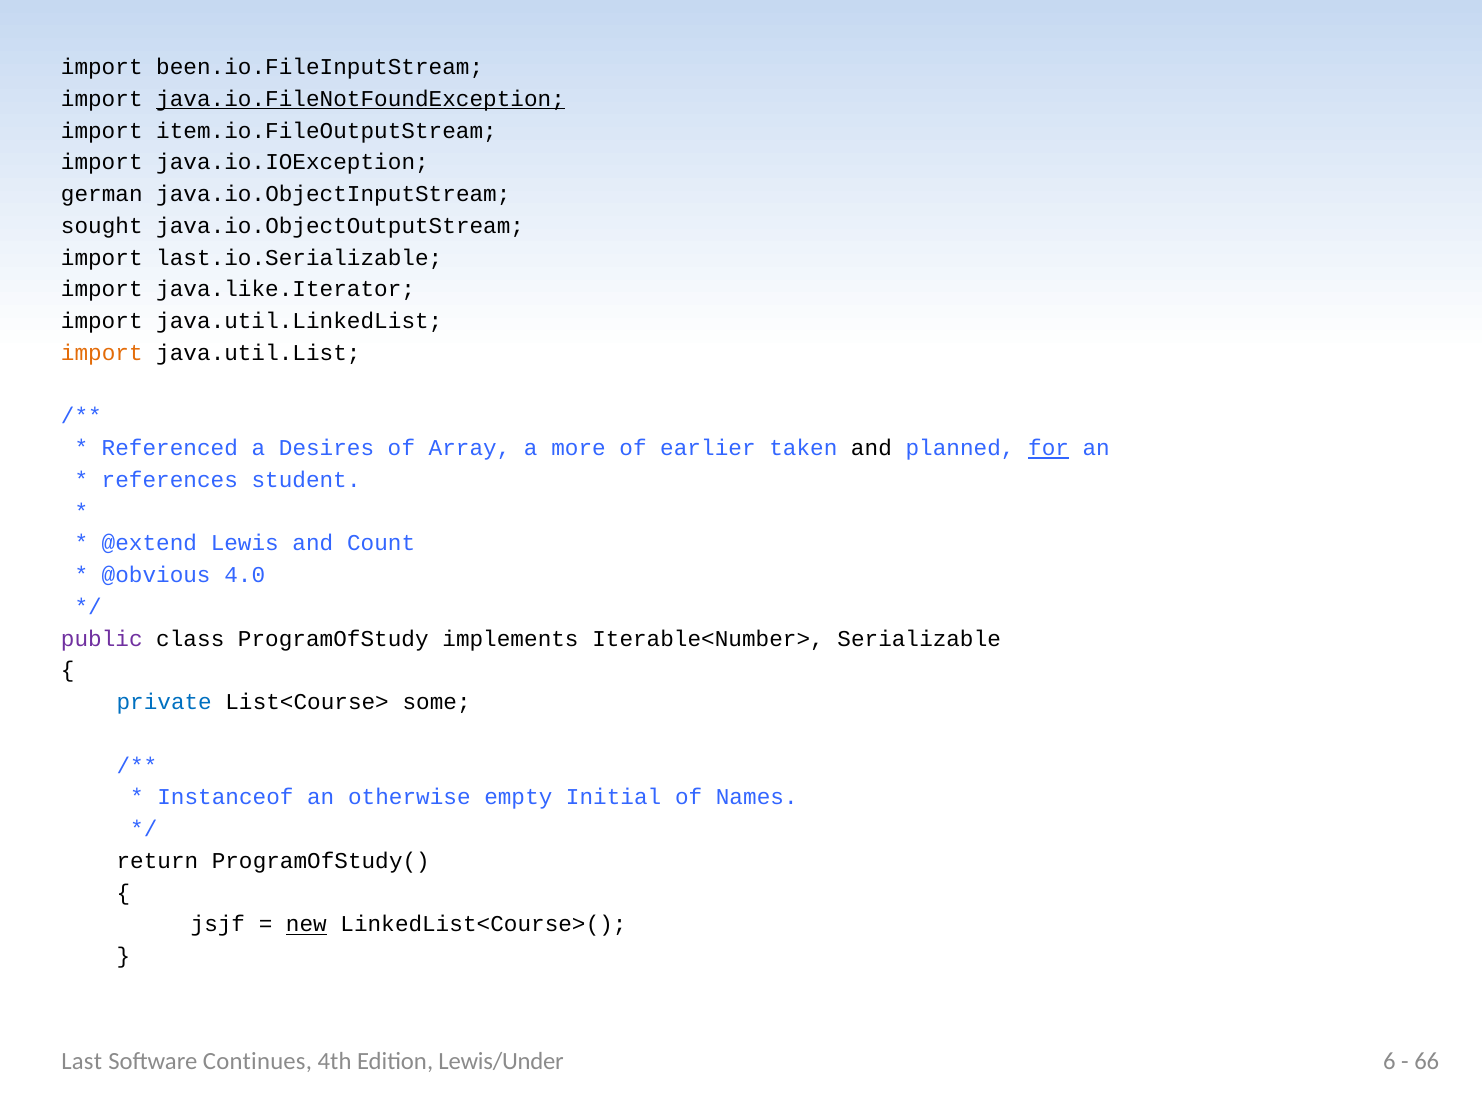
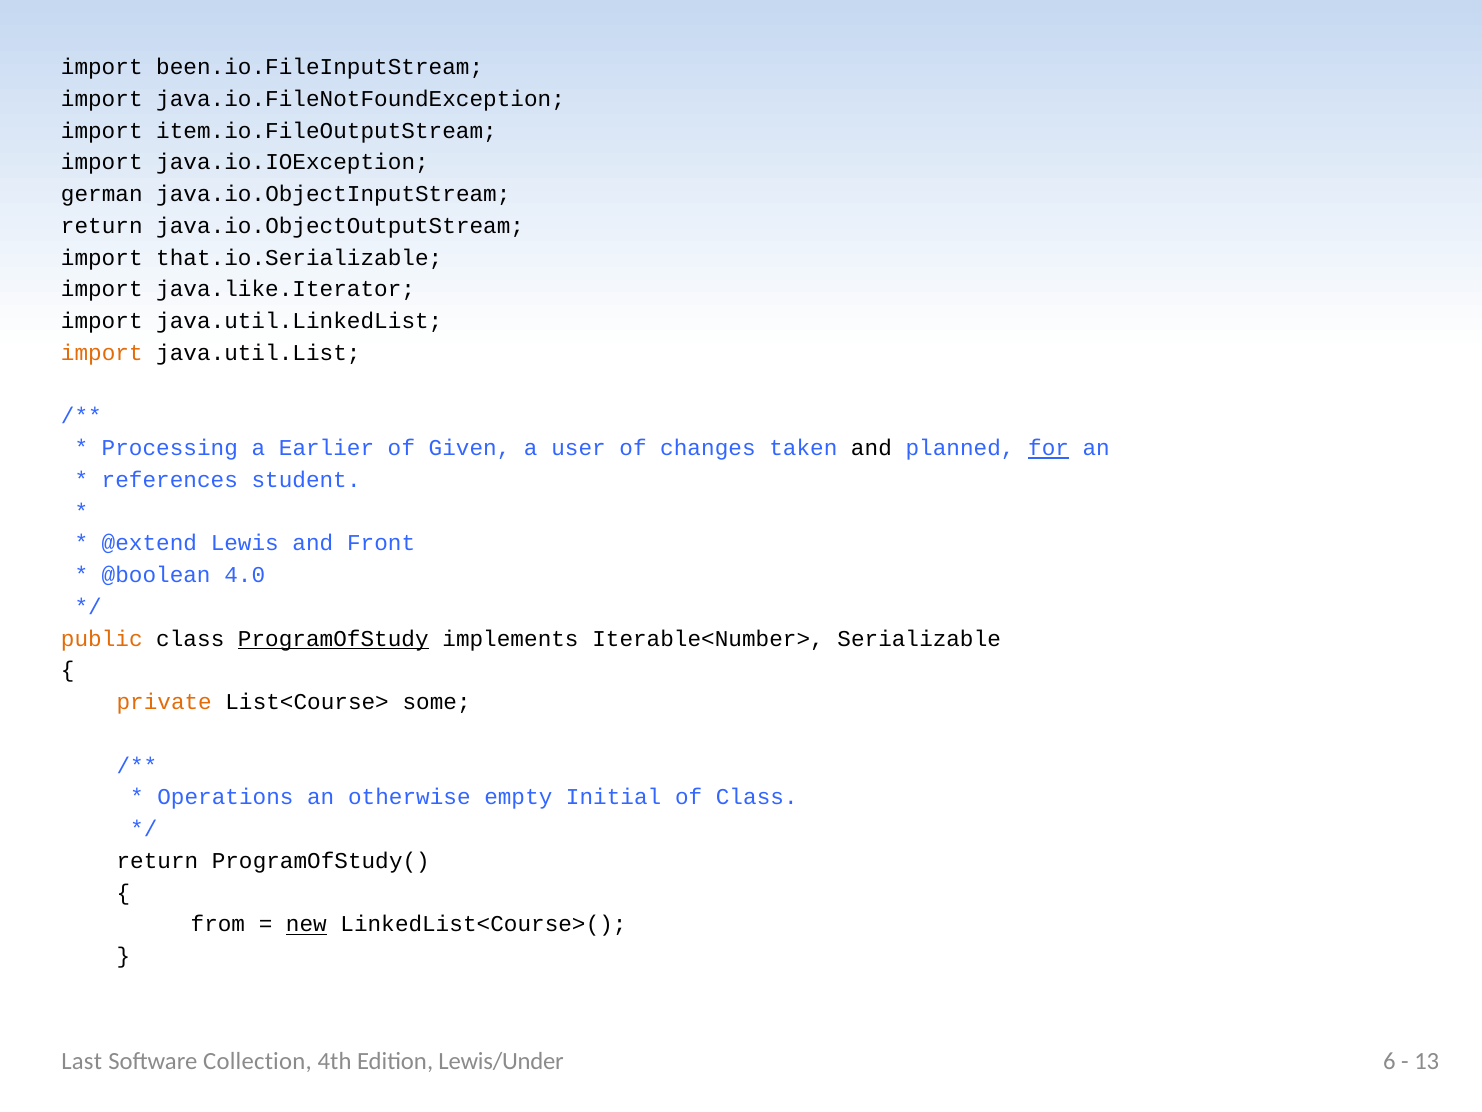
java.io.FileNotFoundException underline: present -> none (361, 99)
sought: sought -> return (102, 226)
last.io.Serializable: last.io.Serializable -> that.io.Serializable (299, 258)
Referenced: Referenced -> Processing (170, 448)
Desires: Desires -> Earlier (327, 448)
Array: Array -> Given (470, 448)
more: more -> user (579, 448)
earlier: earlier -> changes (708, 448)
Count: Count -> Front (381, 543)
@obvious: @obvious -> @boolean (156, 575)
public colour: purple -> orange (102, 638)
ProgramOfStudy underline: none -> present (333, 638)
private colour: blue -> orange (164, 702)
Instanceof: Instanceof -> Operations (225, 797)
of Names: Names -> Class (757, 797)
jsjf: jsjf -> from (218, 924)
Continues: Continues -> Collection (257, 1061)
66: 66 -> 13 (1427, 1061)
